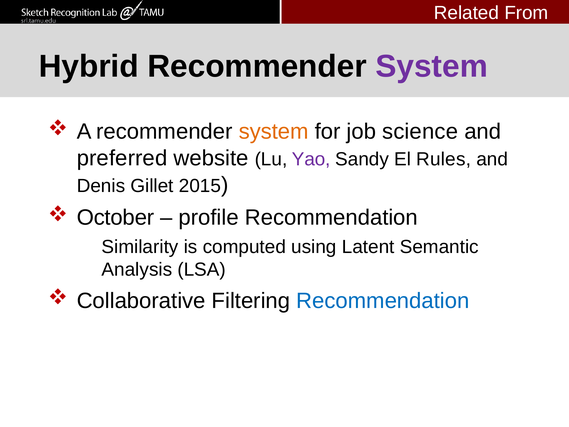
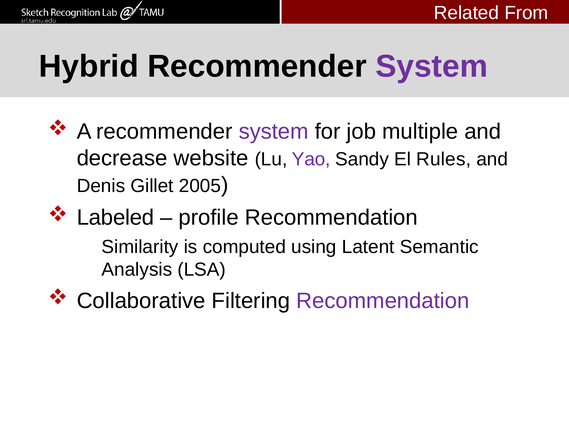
system colour: orange -> purple (274, 132)
science: science -> multiple (420, 132)
preferred: preferred -> decrease (122, 158)
2015: 2015 -> 2005 (200, 186)
October: October -> Labeled (115, 218)
Recommendation colour: blue -> purple (383, 301)
